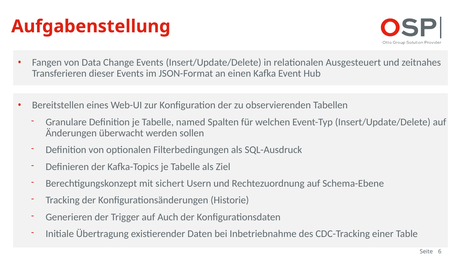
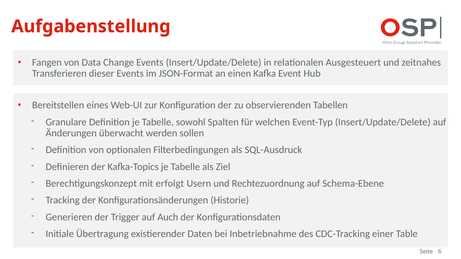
named: named -> sowohl (191, 122)
sichert: sichert -> erfolgt (170, 184)
